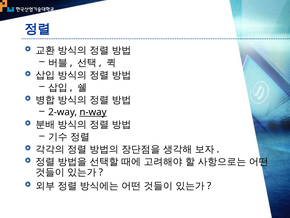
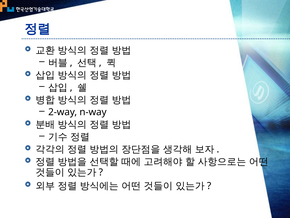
n-way underline: present -> none (93, 112)
